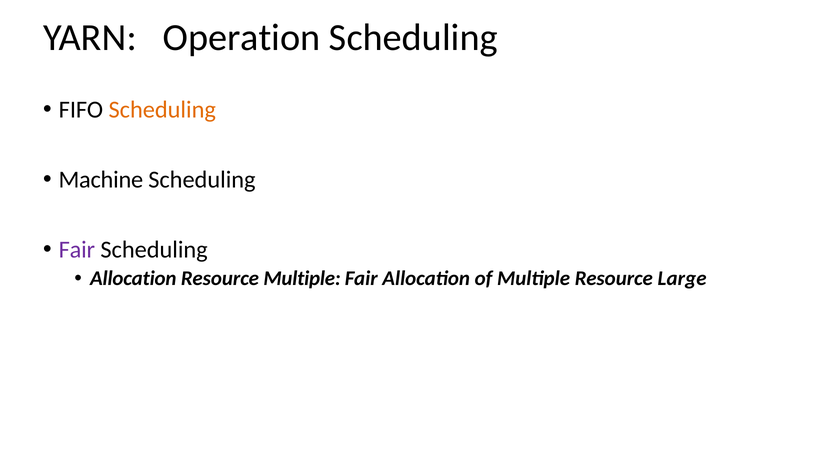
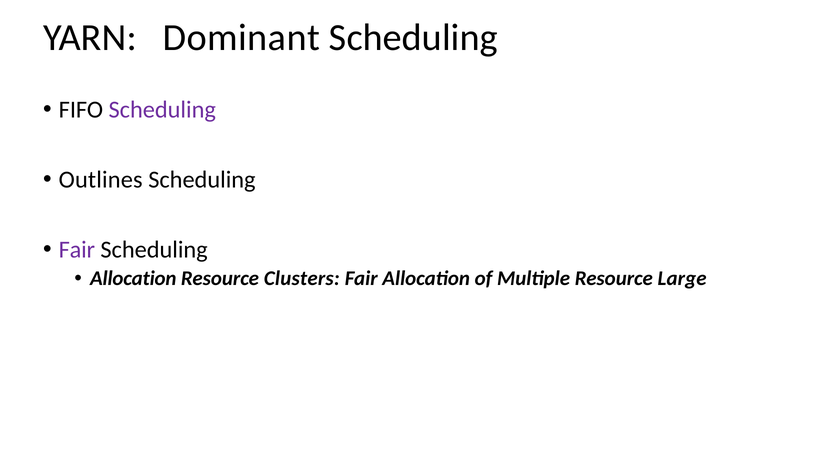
Operation: Operation -> Dominant (241, 38)
Scheduling colour: orange -> purple (162, 110)
Machine: Machine -> Outlines (101, 180)
Resource Multiple: Multiple -> Clusters (302, 279)
